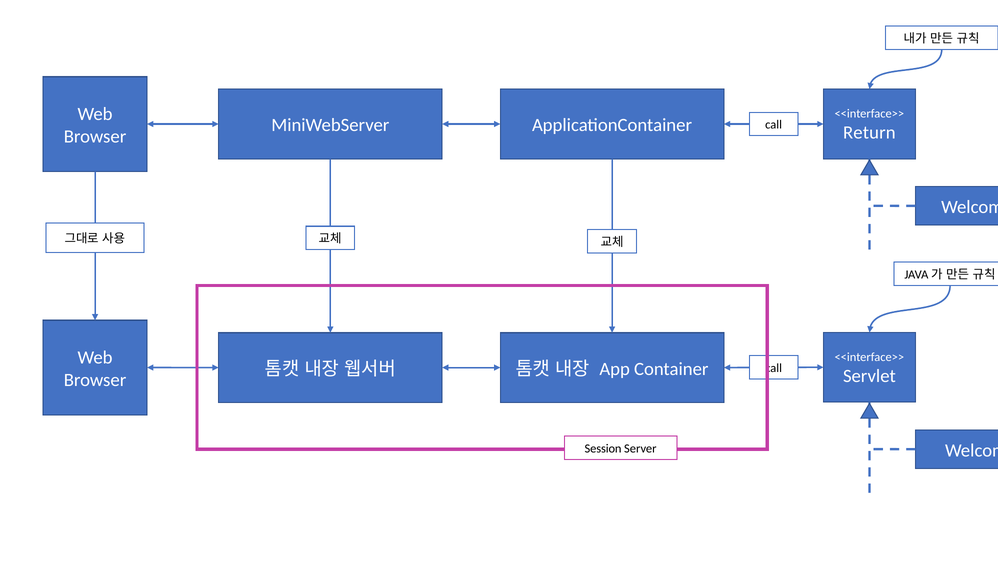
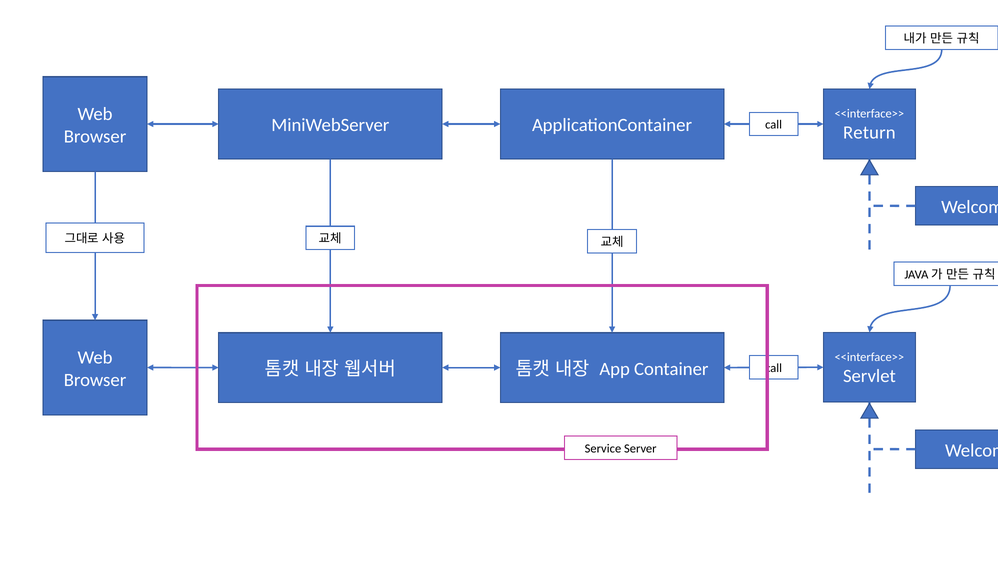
Session: Session -> Service (603, 449)
